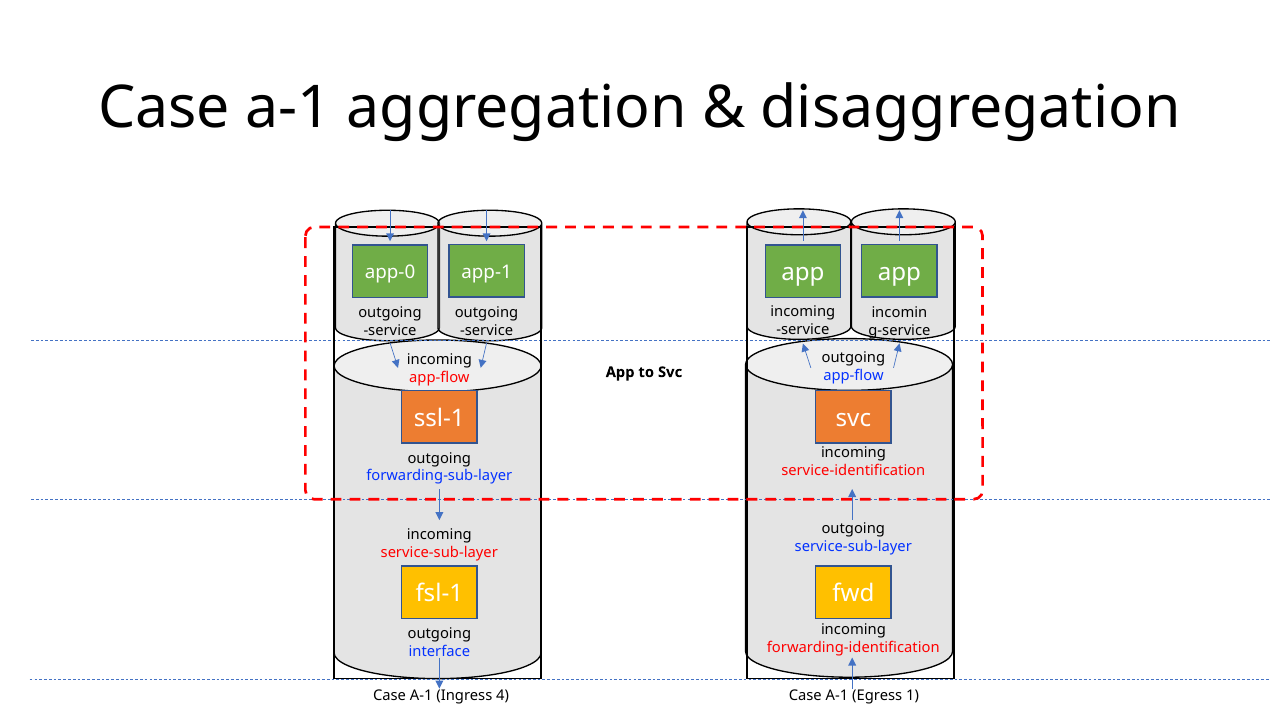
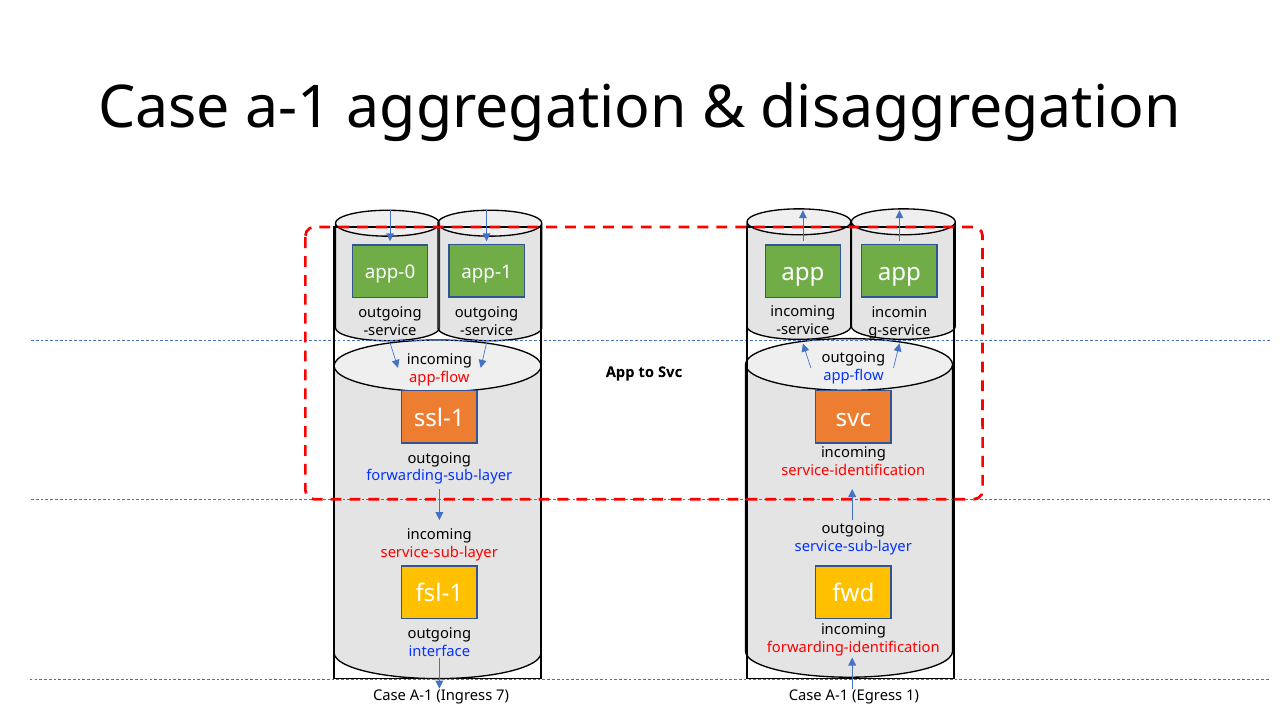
4: 4 -> 7 (503, 696)
